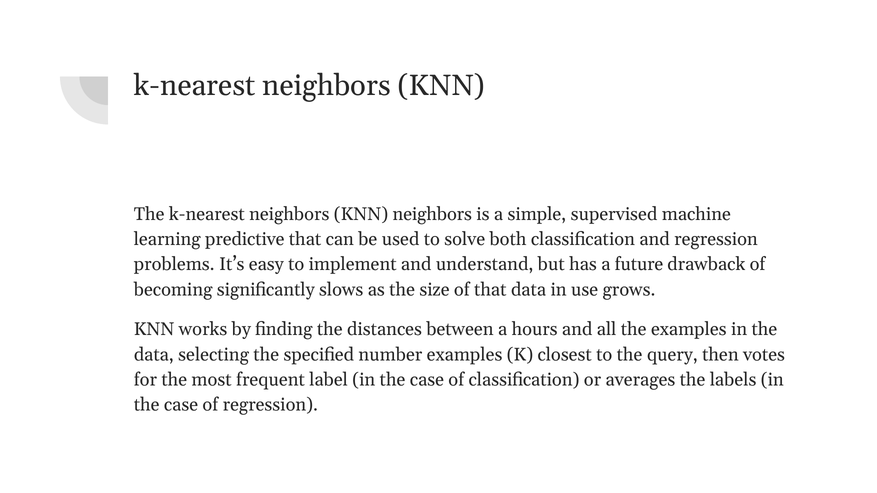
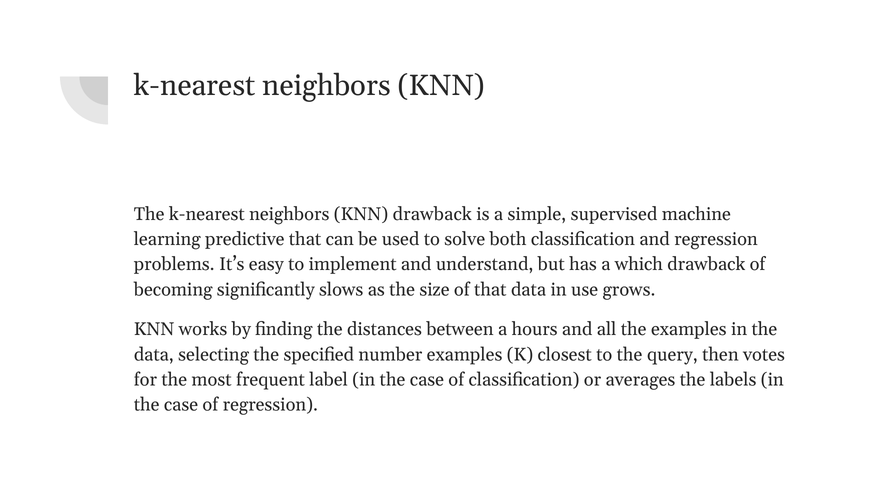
KNN neighbors: neighbors -> drawback (432, 214)
future: future -> which (639, 265)
